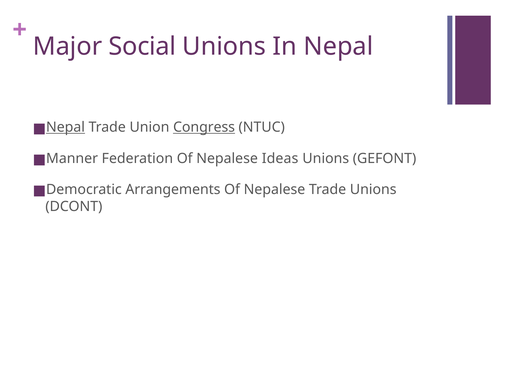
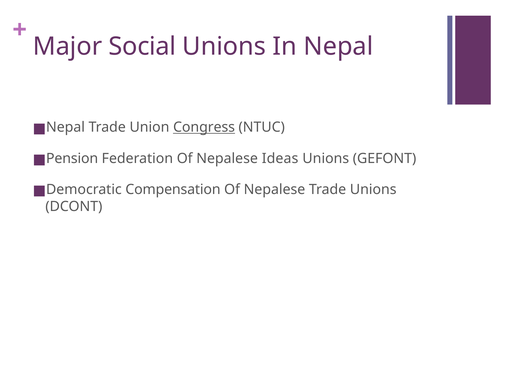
Nepal underline: present -> none (65, 127)
Manner: Manner -> Pension (72, 158)
Arrangements: Arrangements -> Compensation (173, 189)
